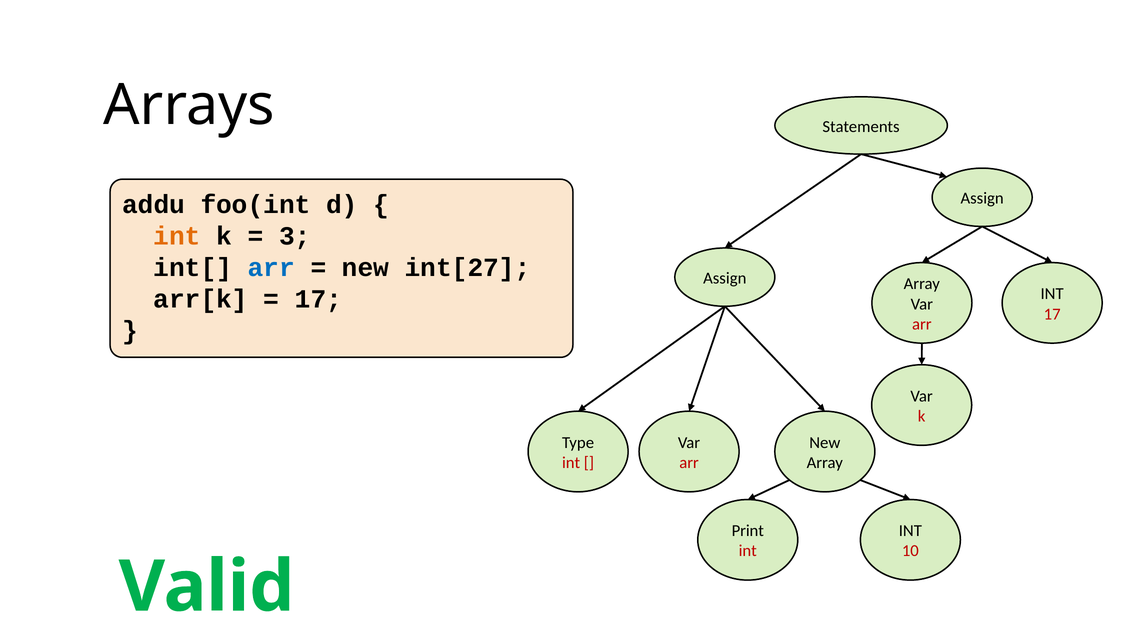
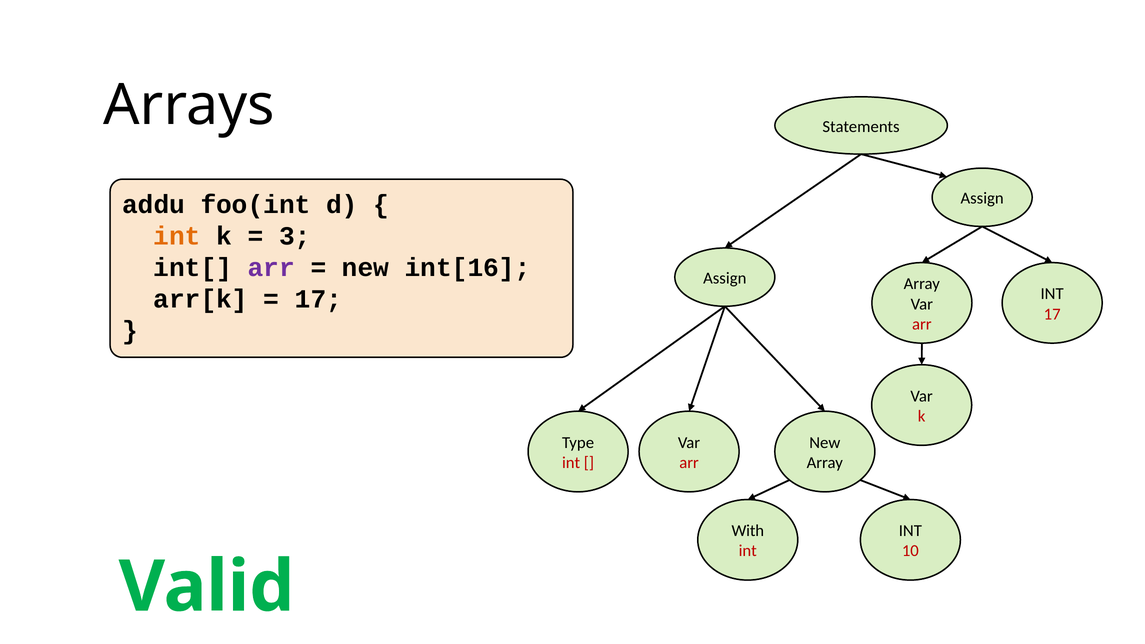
arr colour: blue -> purple (271, 268)
int[27: int[27 -> int[16 (468, 268)
Print: Print -> With (748, 531)
